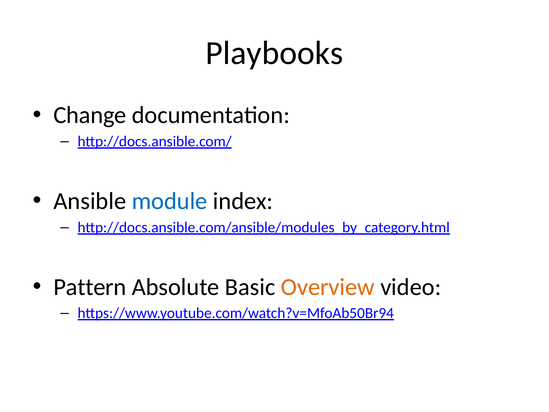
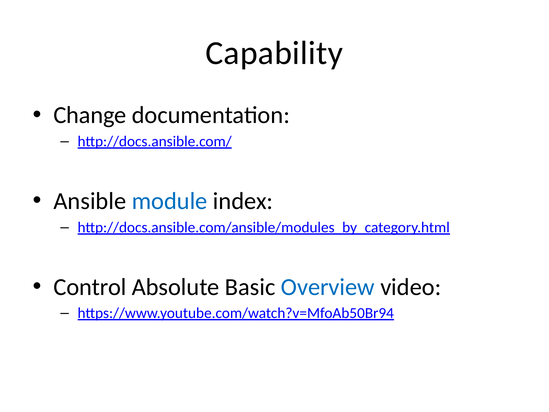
Playbooks: Playbooks -> Capability (274, 53)
Pattern: Pattern -> Control (90, 287)
Overview colour: orange -> blue (328, 287)
